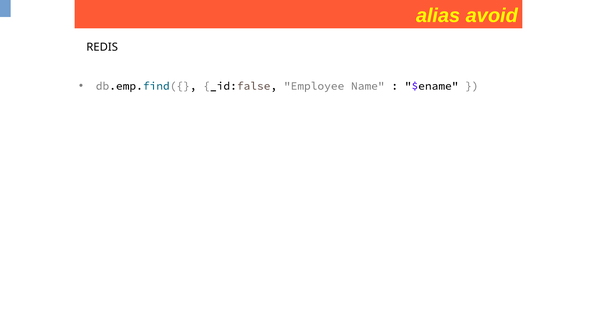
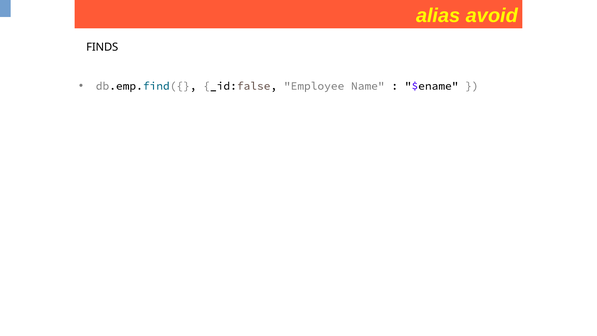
REDIS: REDIS -> FINDS (102, 47)
